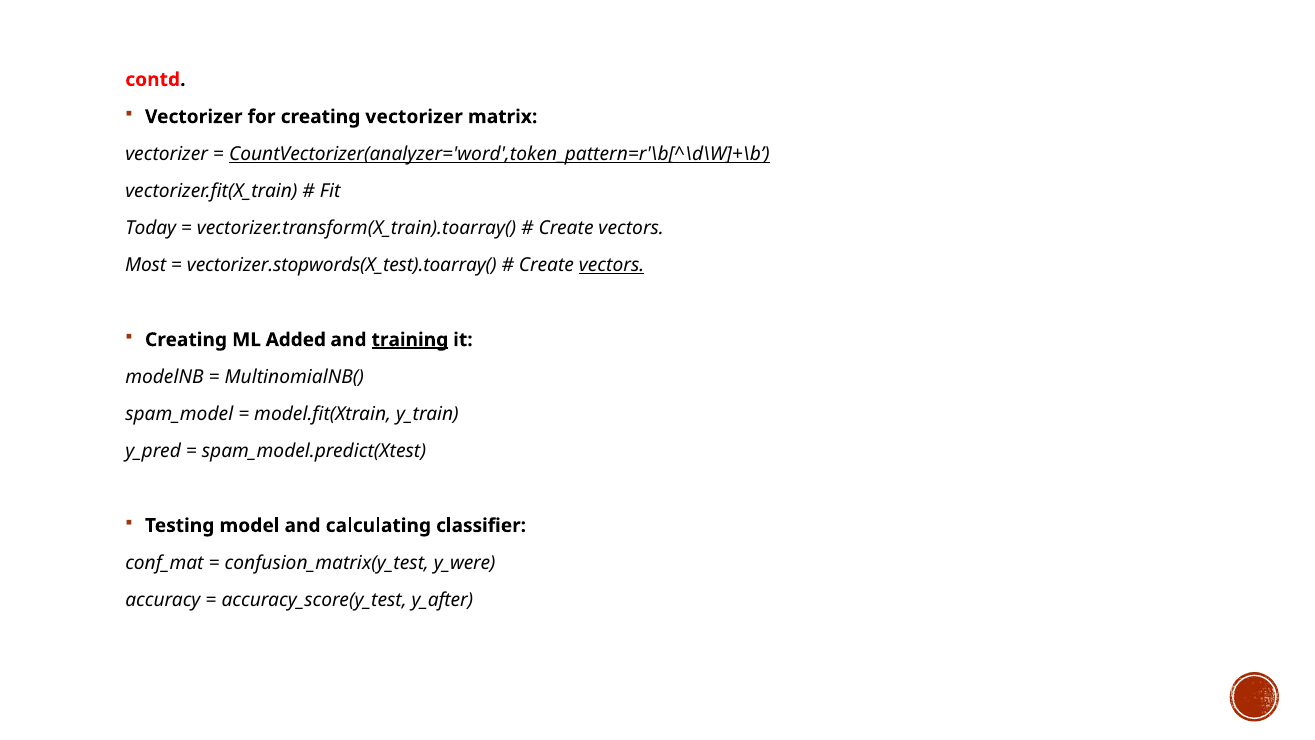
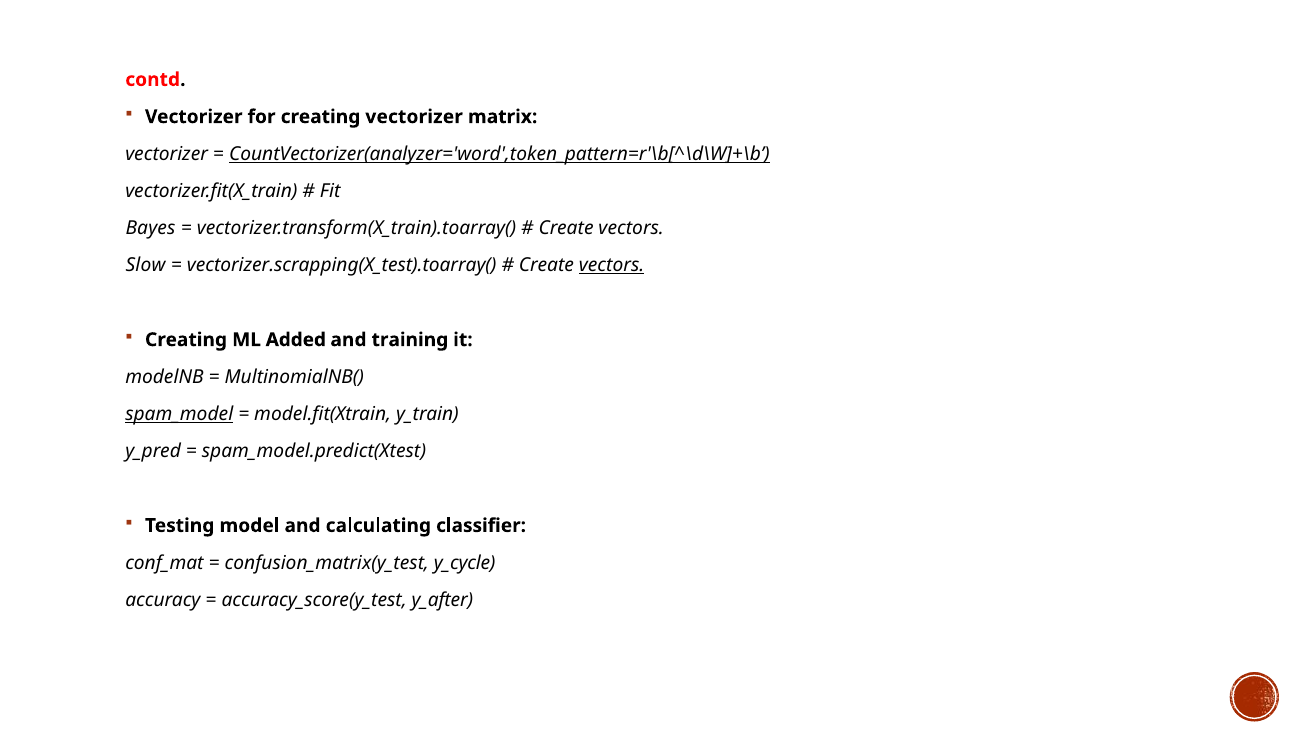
Today: Today -> Bayes (151, 228)
Most: Most -> Slow (146, 265)
vectorizer.stopwords(X_test).toarray(: vectorizer.stopwords(X_test).toarray( -> vectorizer.scrapping(X_test).toarray( (342, 265)
training underline: present -> none (410, 340)
spam_model underline: none -> present (179, 414)
y_were: y_were -> y_cycle (465, 563)
